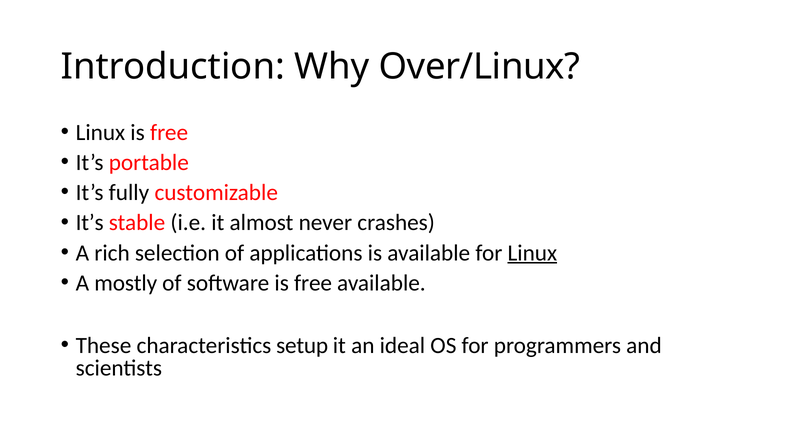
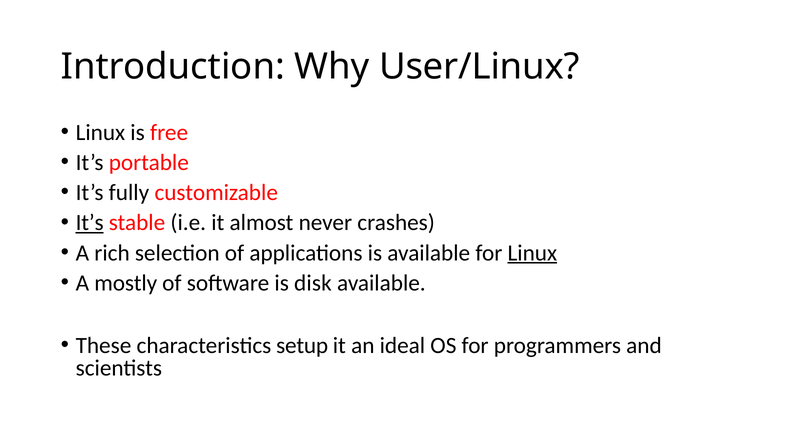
Over/Linux: Over/Linux -> User/Linux (479, 67)
It’s underline: none -> present (90, 223)
software is free: free -> disk (313, 283)
